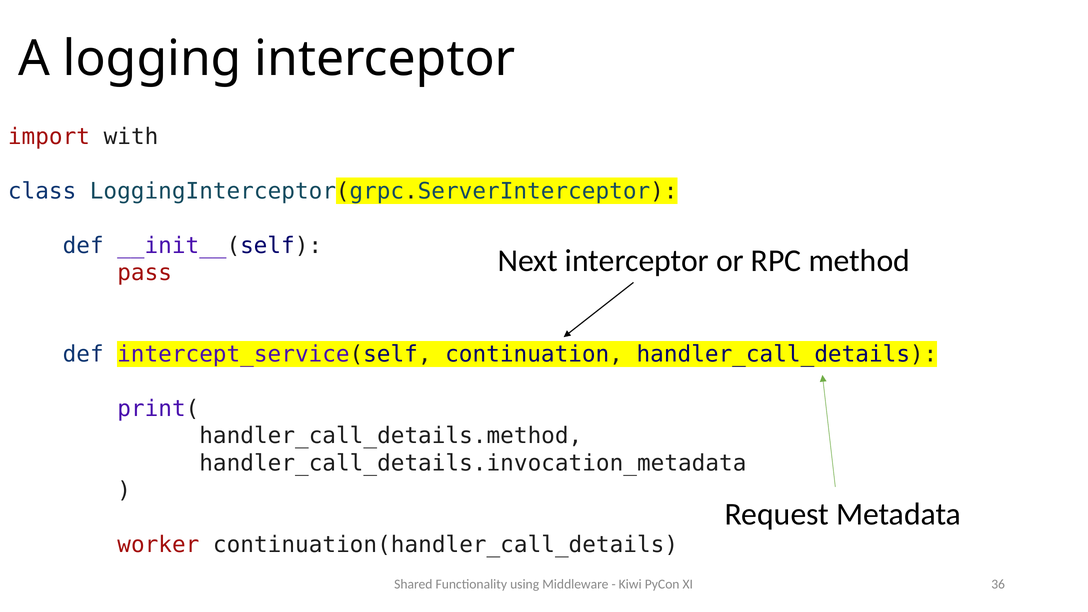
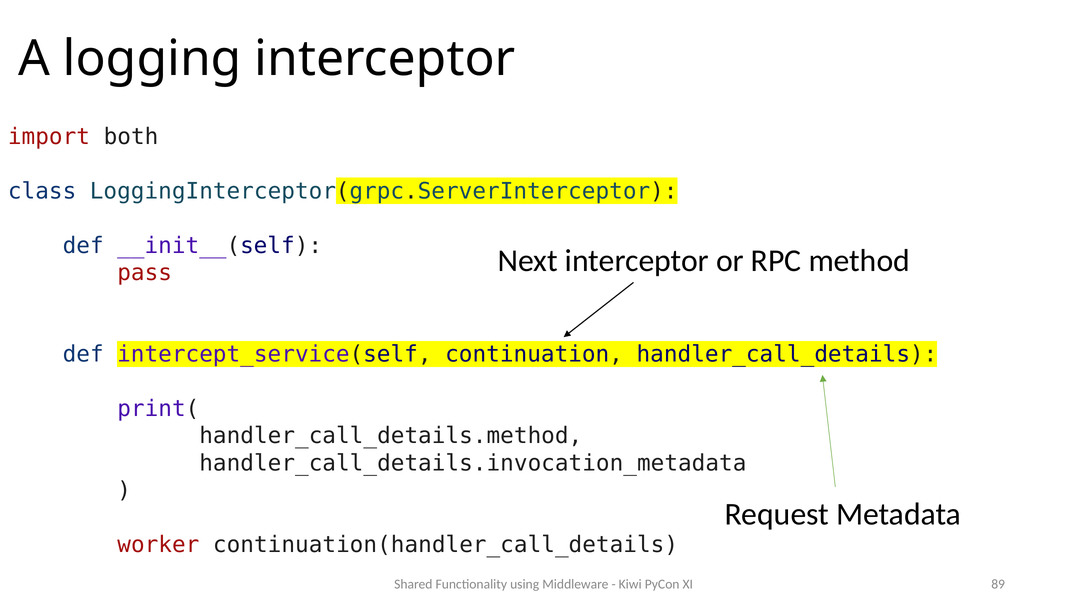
with: with -> both (131, 137)
36: 36 -> 89 (998, 584)
